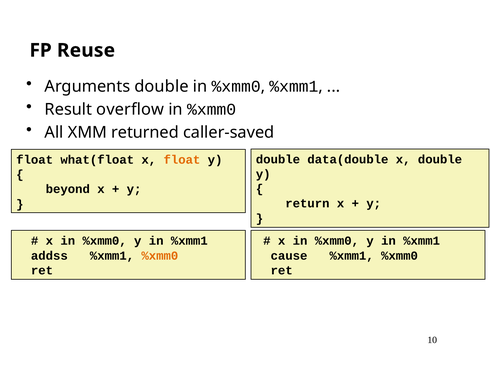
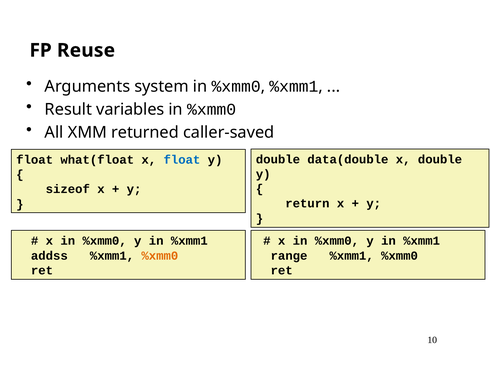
Arguments double: double -> system (162, 87)
overflow: overflow -> variables (130, 109)
float colour: orange -> blue (182, 160)
beyond: beyond -> sizeof (68, 189)
cause: cause -> range (289, 256)
